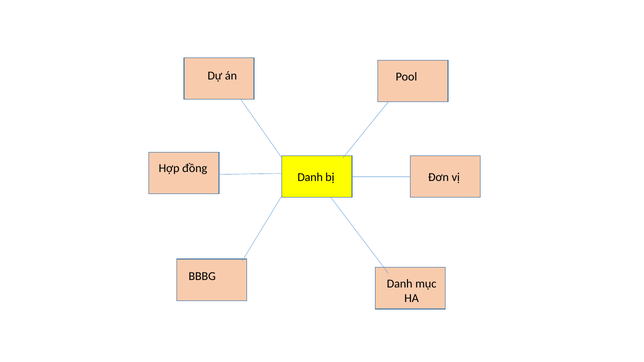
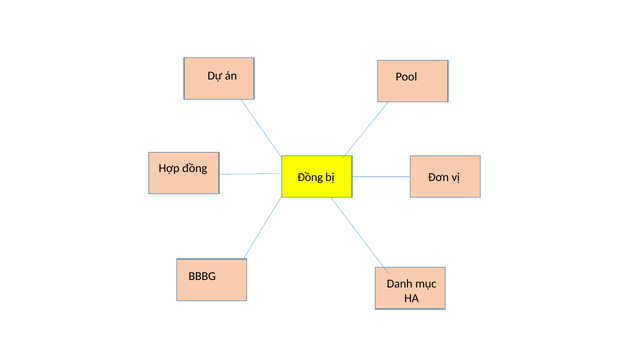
Danh: Danh -> Đồng (310, 177)
